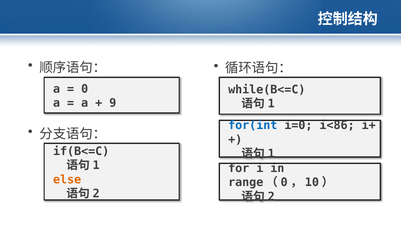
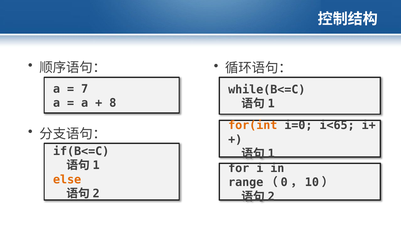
0: 0 -> 7 (85, 89)
9: 9 -> 8 (113, 103)
for(int colour: blue -> orange (253, 125)
i<86: i<86 -> i<65 (337, 125)
